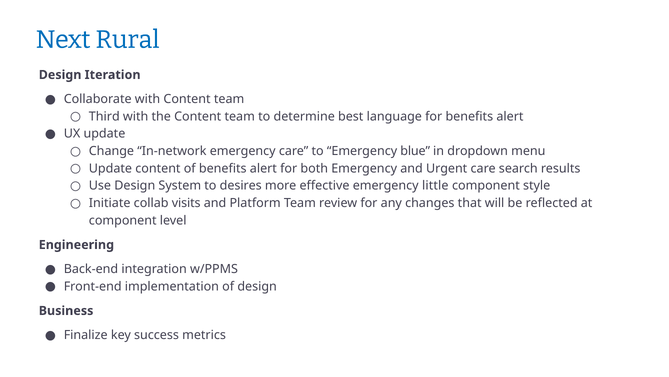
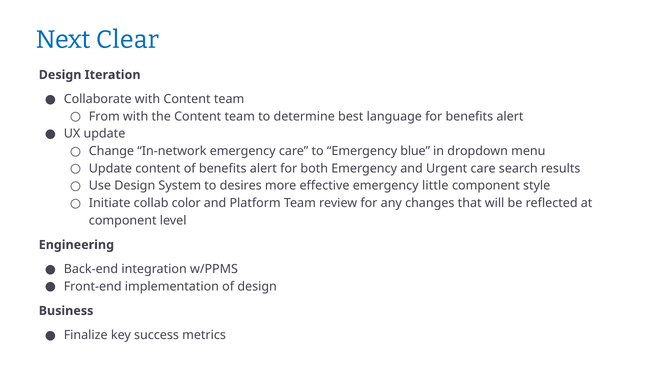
Rural: Rural -> Clear (127, 40)
Third: Third -> From (104, 116)
visits: visits -> color (186, 203)
